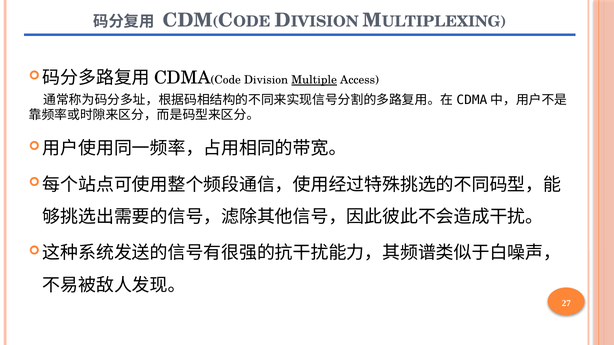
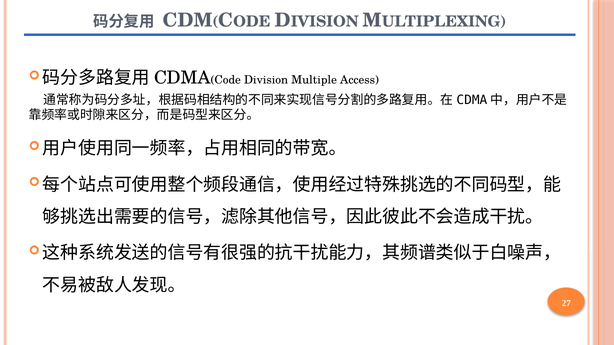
Multiple underline: present -> none (314, 80)
